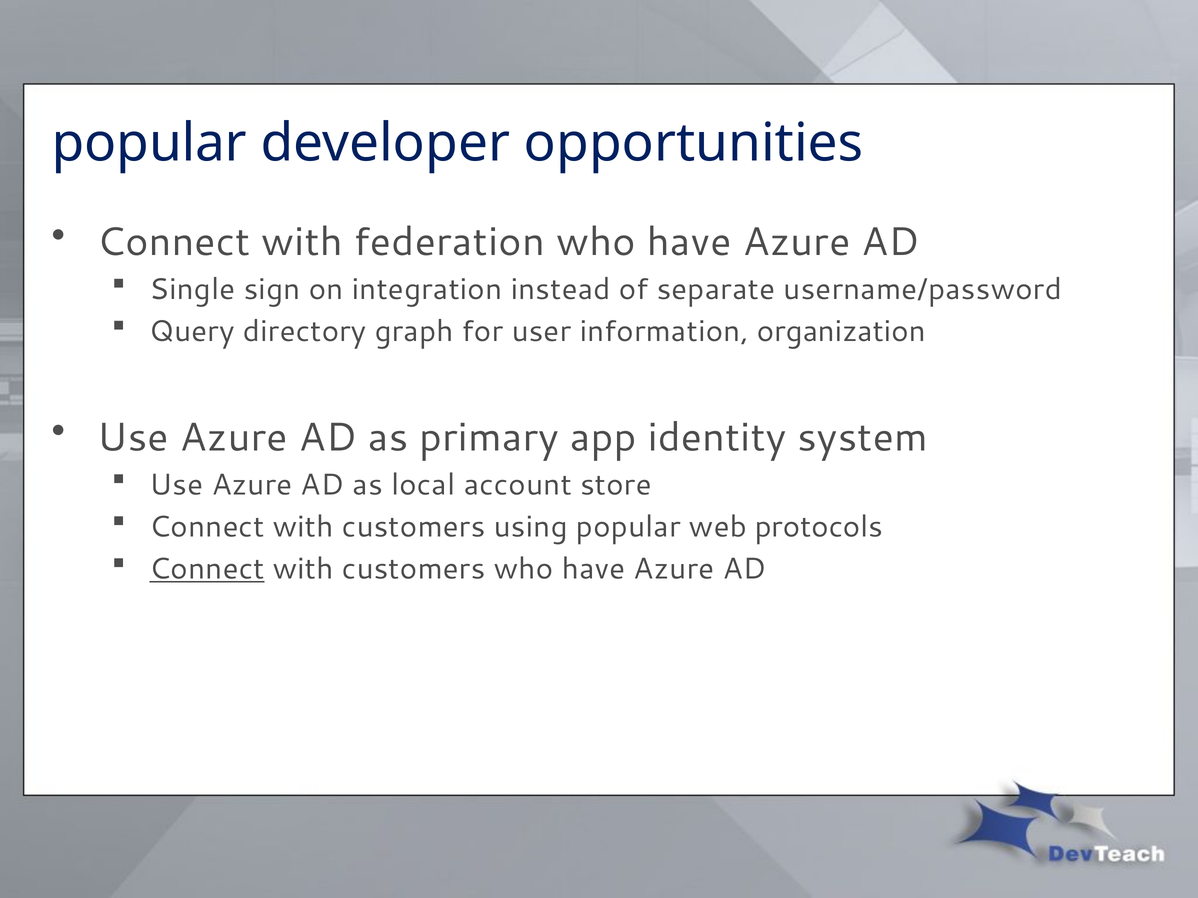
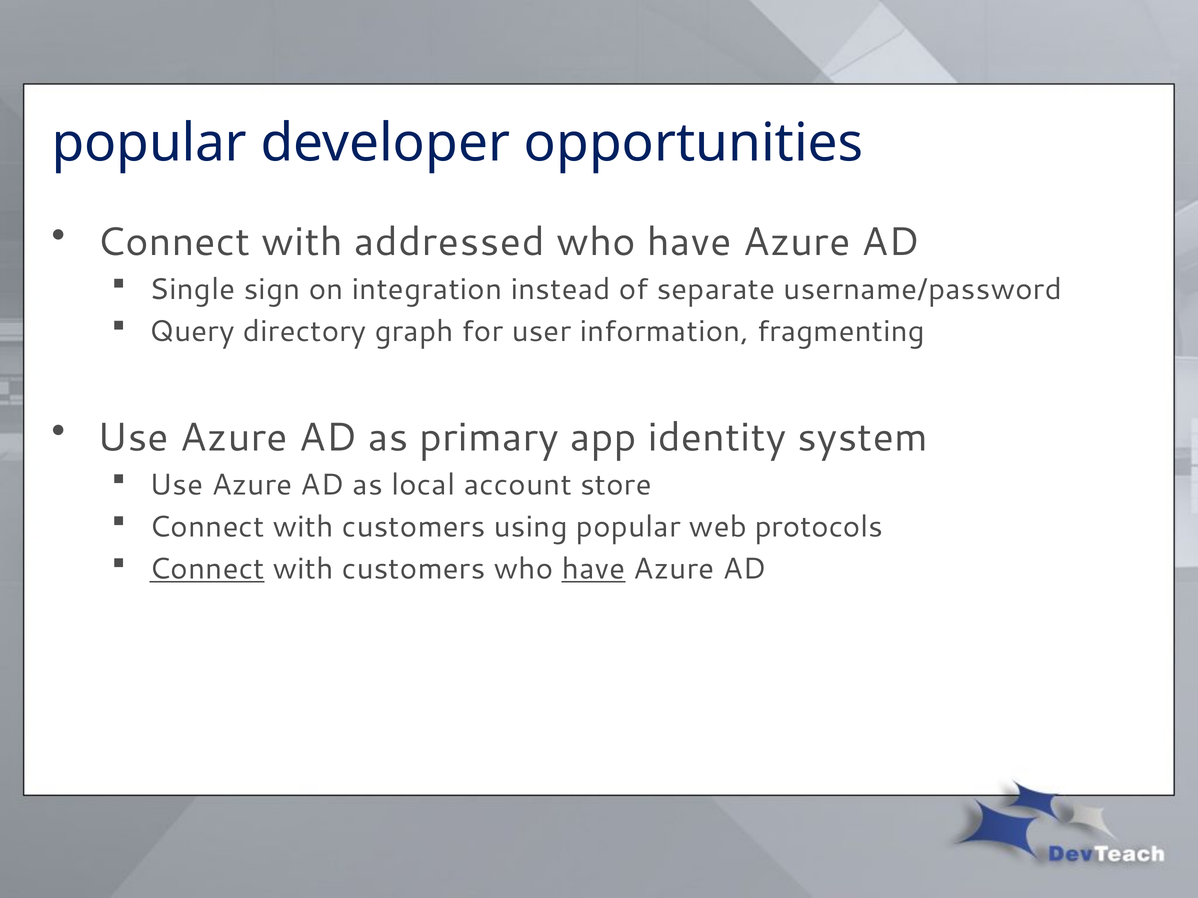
federation: federation -> addressed (449, 242)
organization: organization -> fragmenting (841, 332)
have underline: none -> present (593, 569)
